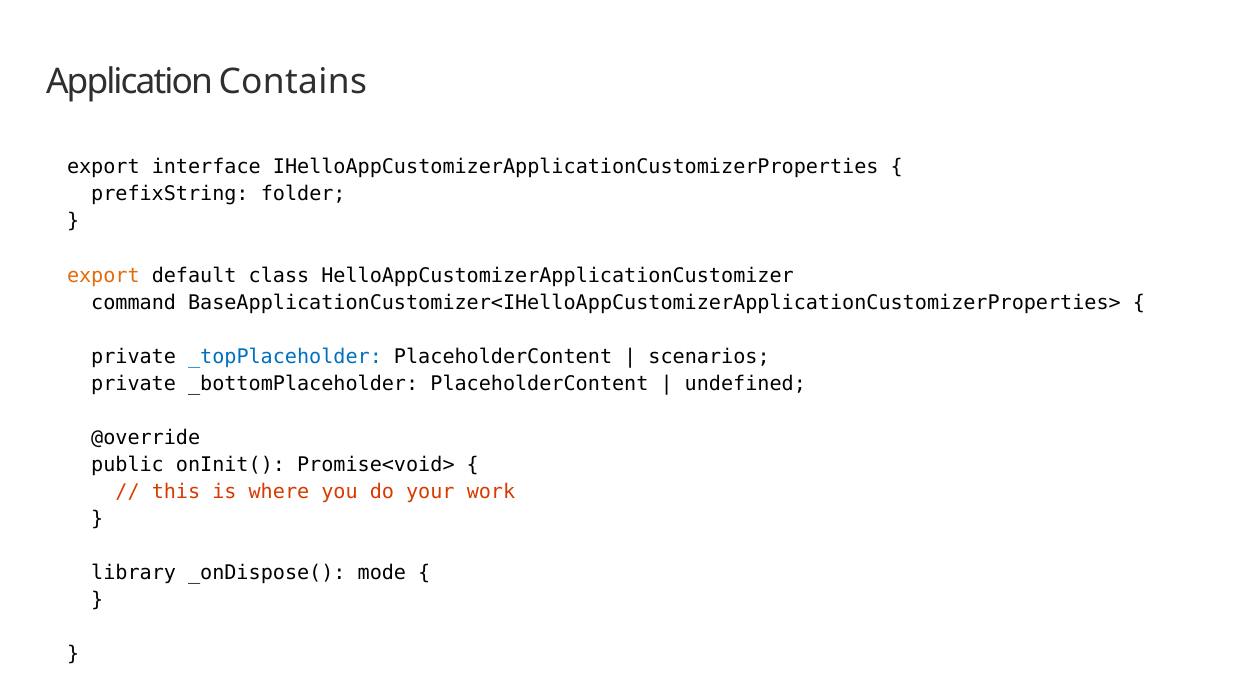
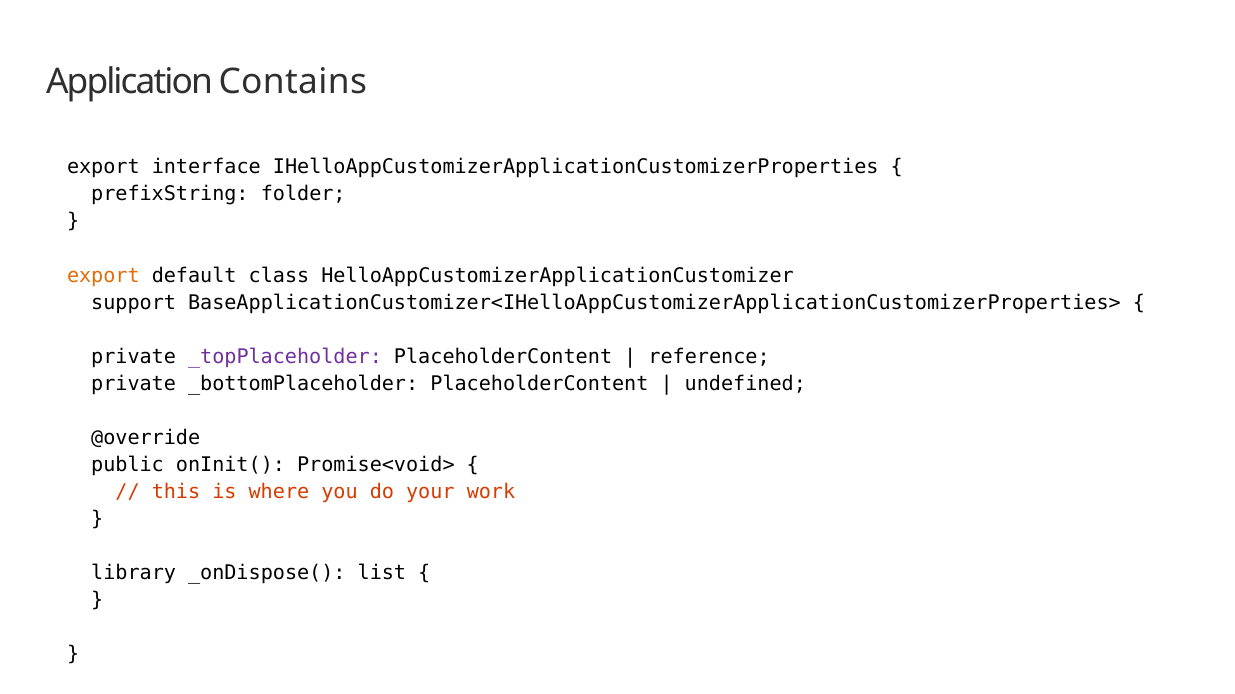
command: command -> support (134, 303)
_topPlaceholder colour: blue -> purple (285, 357)
scenarios: scenarios -> reference (709, 357)
mode: mode -> list (382, 573)
